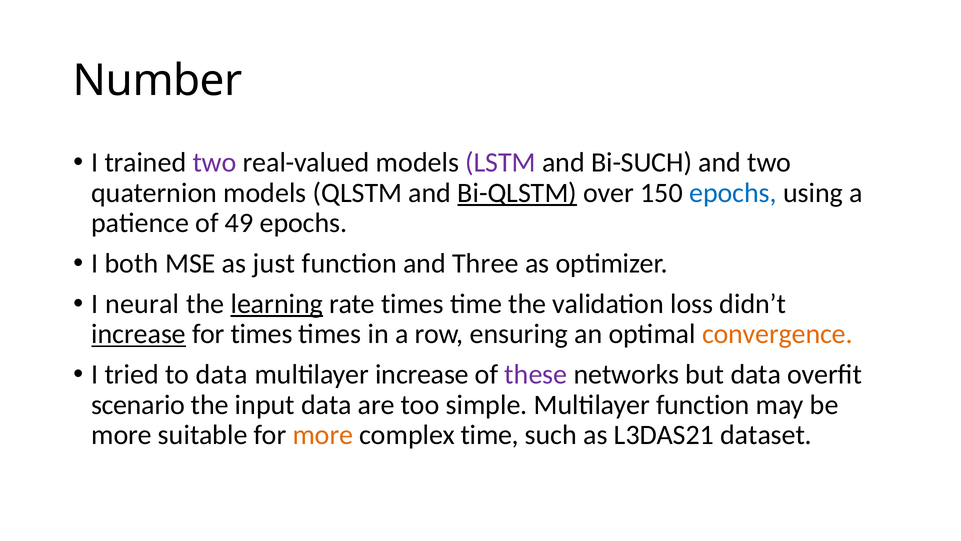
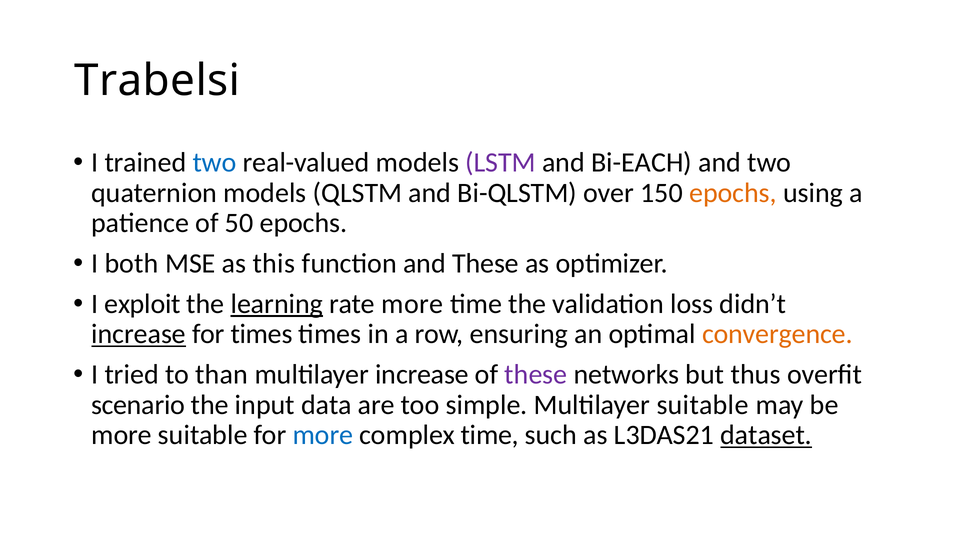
Number: Number -> Trabelsi (157, 81)
two colour: purple -> blue (215, 162)
Bi-SUCH: Bi-SUCH -> Bi-EACH (642, 162)
Bi-QLSTM underline: present -> none (517, 193)
epochs colour: blue -> orange (733, 193)
49: 49 -> 50 (239, 223)
just: just -> this (274, 263)
and Three: Three -> These (486, 263)
neural: neural -> exploit (142, 304)
rate times: times -> more (412, 304)
to data: data -> than (222, 374)
but data: data -> thus (756, 374)
Multilayer function: function -> suitable (703, 404)
more colour: orange -> blue (323, 435)
dataset underline: none -> present (766, 435)
